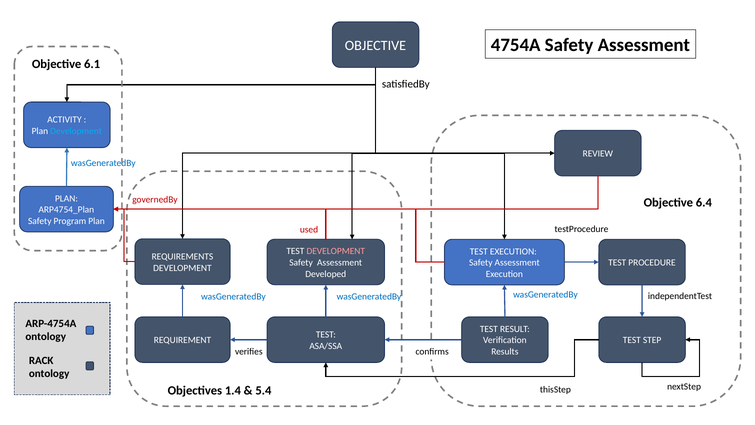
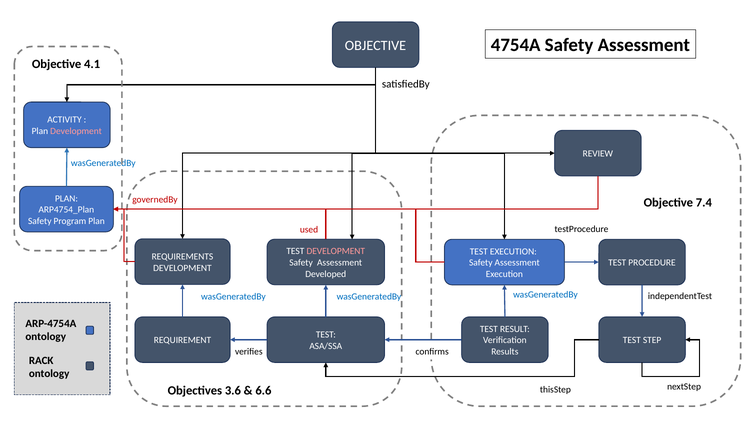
6.1: 6.1 -> 4.1 (92, 64)
Development colour: light blue -> pink (76, 131)
6.4: 6.4 -> 7.4 (704, 203)
1.4: 1.4 -> 3.6 (233, 390)
5.4: 5.4 -> 6.6 (263, 390)
